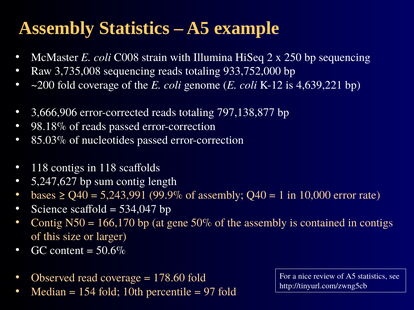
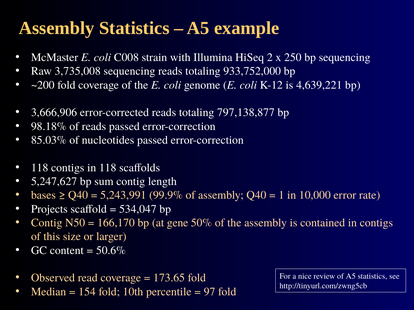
Science: Science -> Projects (49, 209)
178.60: 178.60 -> 173.65 (169, 278)
